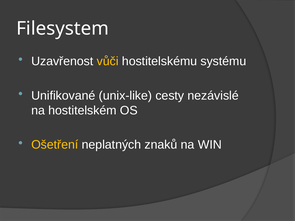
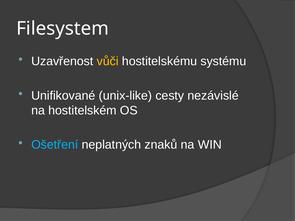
Ošetření colour: yellow -> light blue (55, 145)
